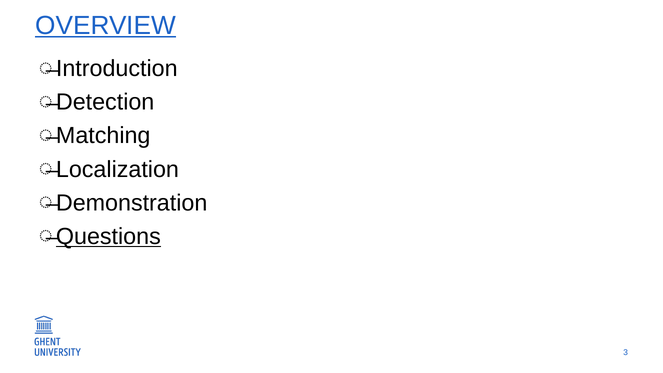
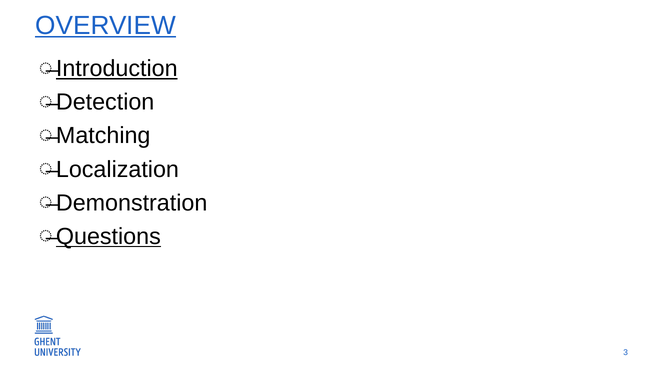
Introduction underline: none -> present (117, 69)
